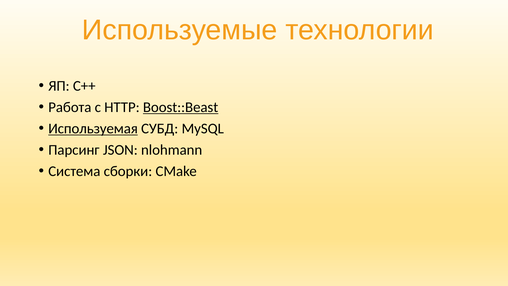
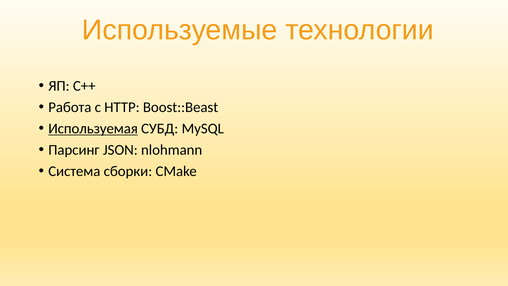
Boost::Beast underline: present -> none (181, 107)
